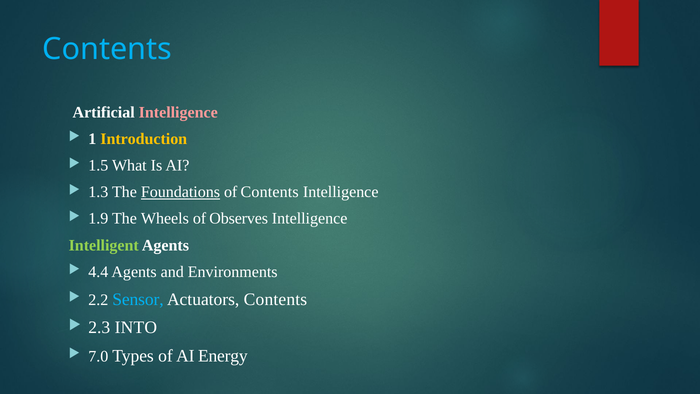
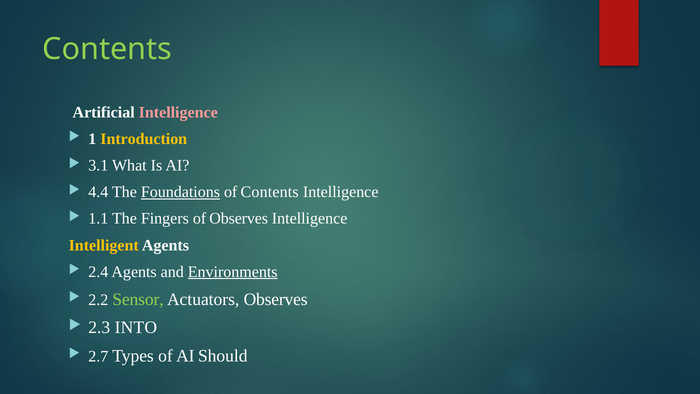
Contents colour: light blue -> light green (107, 49)
1.5: 1.5 -> 3.1 (98, 165)
1.3: 1.3 -> 4.4 (98, 192)
1.9: 1.9 -> 1.1 (98, 219)
Wheels: Wheels -> Fingers (165, 219)
Intelligent colour: light green -> yellow (104, 245)
4.4: 4.4 -> 2.4 (98, 272)
Environments underline: none -> present (233, 272)
Sensor colour: light blue -> light green (138, 299)
Actuators Contents: Contents -> Observes (276, 299)
7.0: 7.0 -> 2.7 (98, 356)
Energy: Energy -> Should (223, 356)
